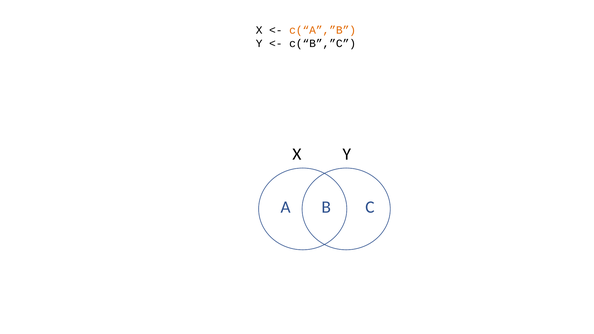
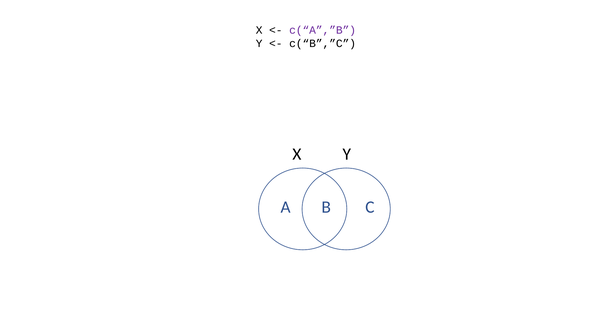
c(“A”,”B colour: orange -> purple (323, 30)
